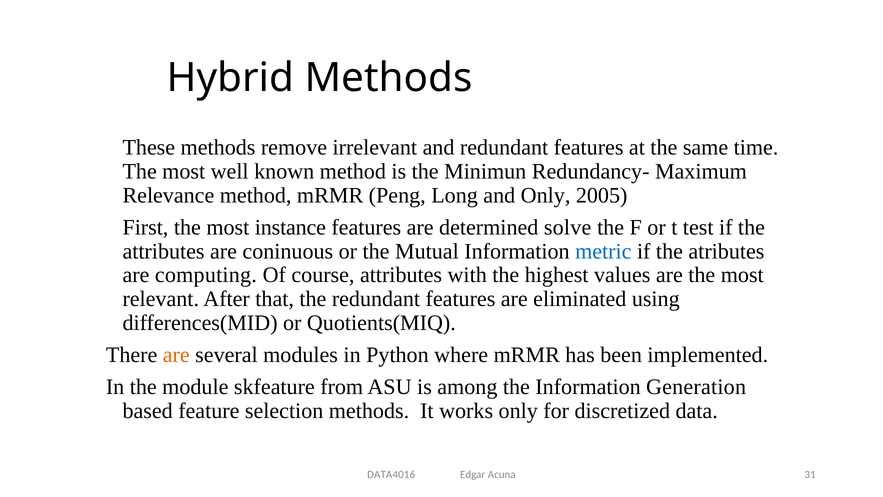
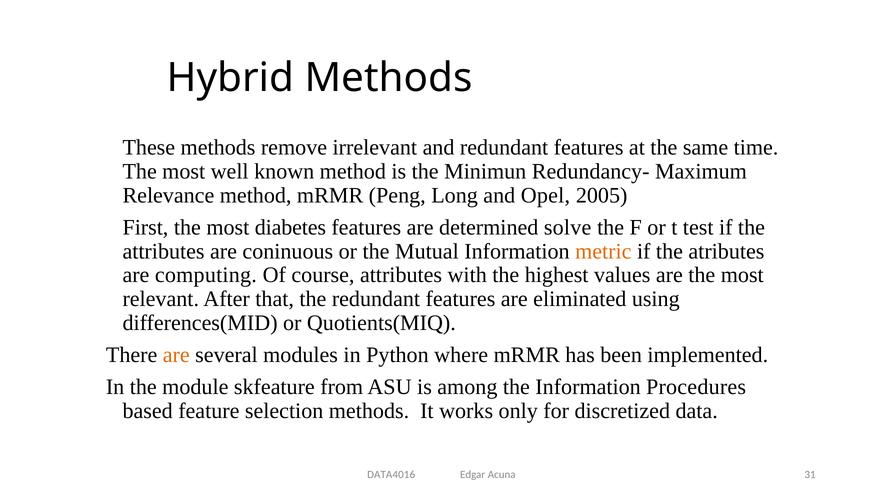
and Only: Only -> Opel (545, 195)
instance: instance -> diabetes (290, 227)
metric colour: blue -> orange (603, 251)
Generation: Generation -> Procedures (696, 387)
